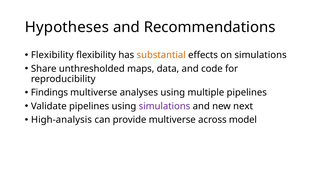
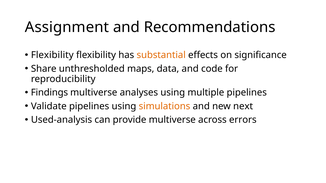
Hypotheses: Hypotheses -> Assignment (67, 27)
on simulations: simulations -> significance (261, 55)
simulations colour: purple -> orange (164, 106)
High-analysis: High-analysis -> Used-analysis (62, 120)
model: model -> errors (243, 120)
